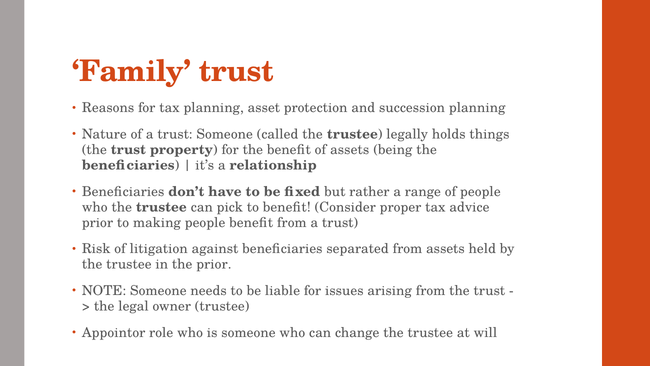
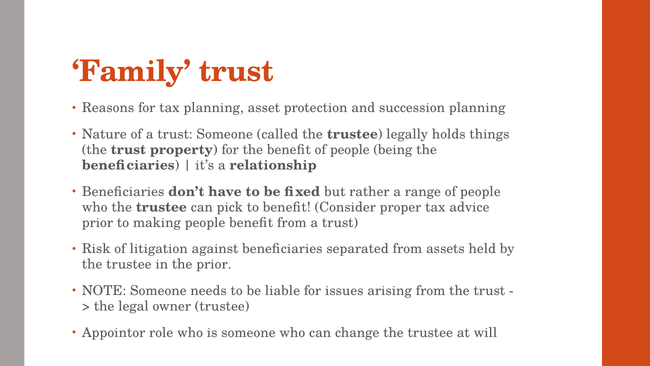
benefit of assets: assets -> people (350, 150)
